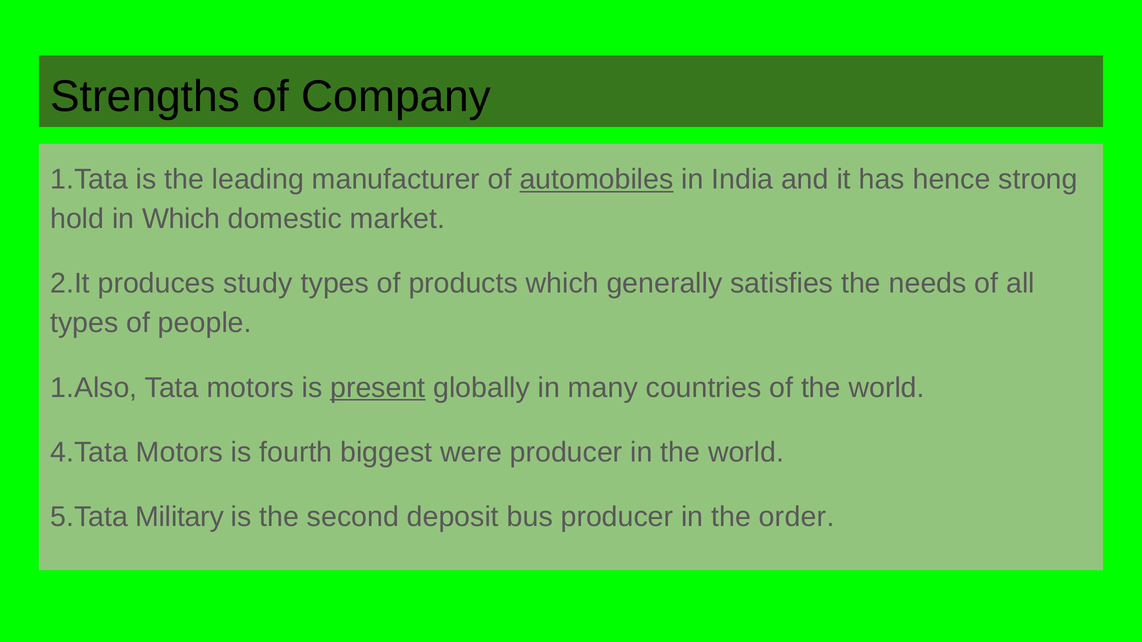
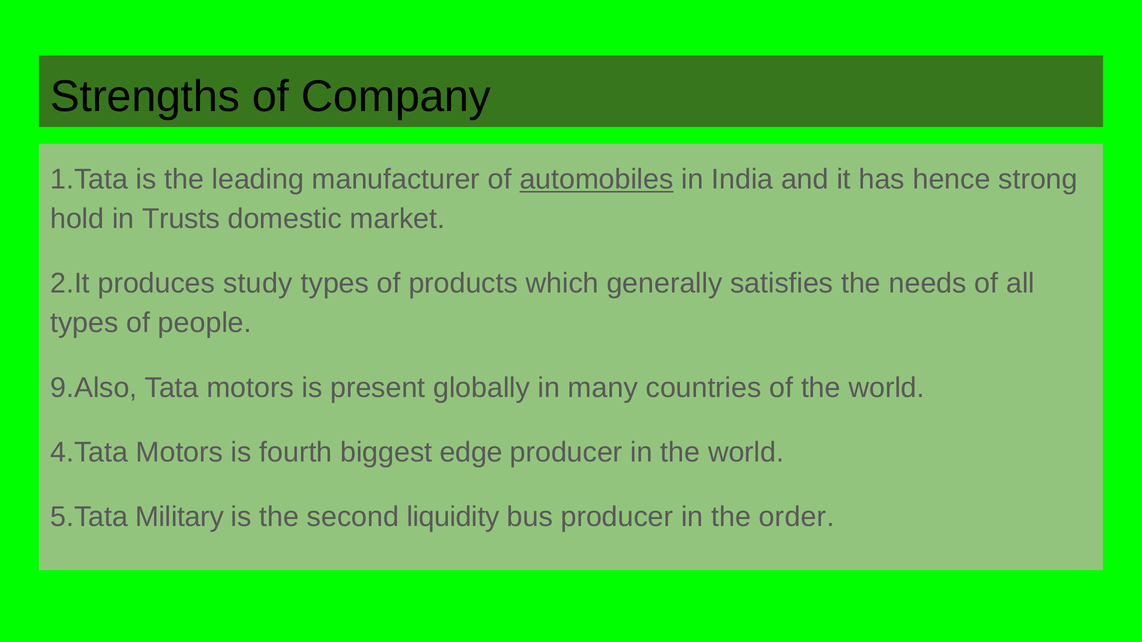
in Which: Which -> Trusts (181, 219)
1.Also: 1.Also -> 9.Also (94, 388)
present underline: present -> none (378, 388)
were: were -> edge (471, 453)
deposit: deposit -> liquidity (453, 517)
